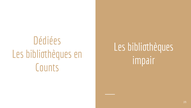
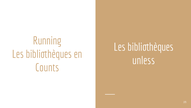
Dédiées: Dédiées -> Running (47, 41)
impair: impair -> unless (144, 60)
